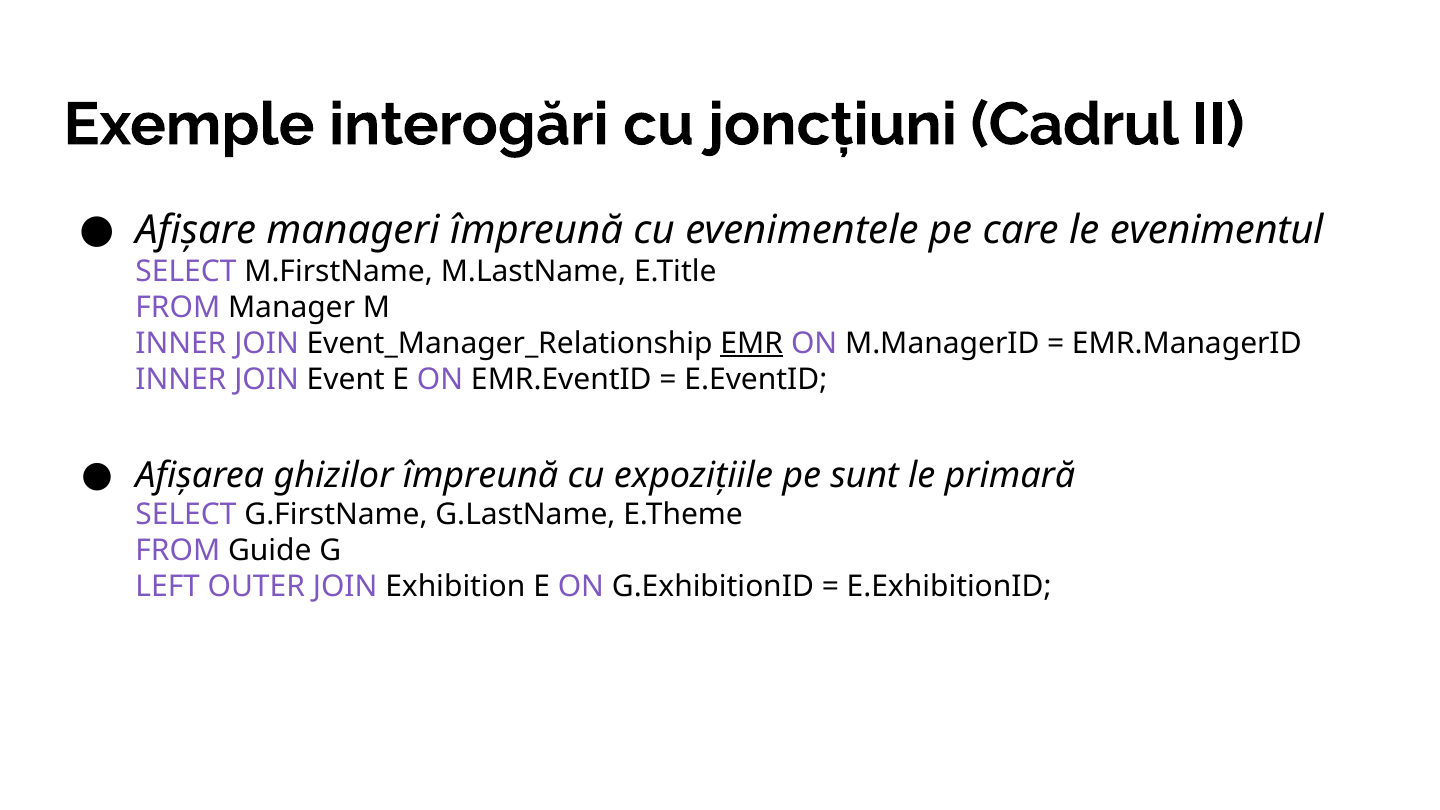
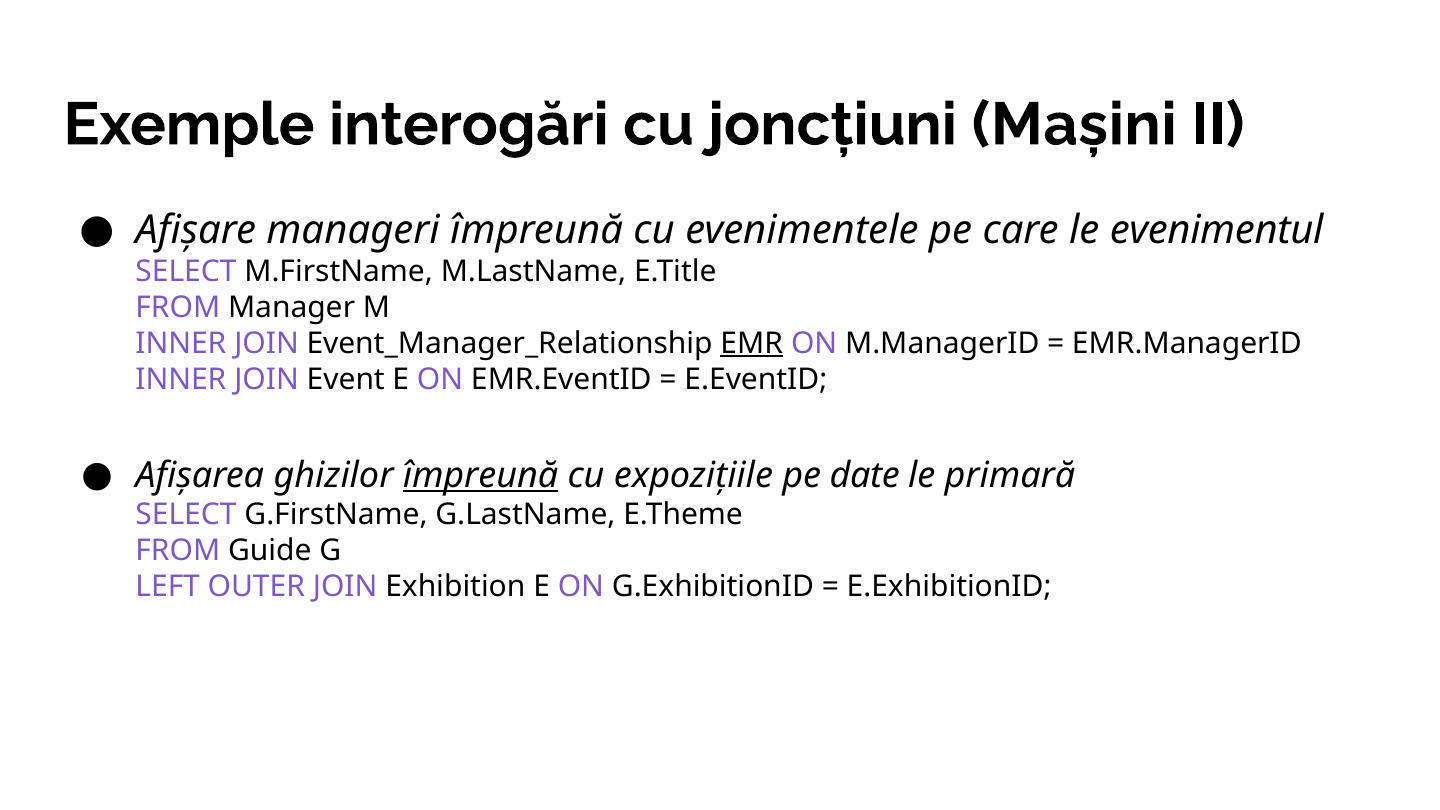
Cadrul: Cadrul -> Mașini (1074, 125)
împreună underline: none -> present (481, 475)
sunt: sunt -> date (865, 475)
